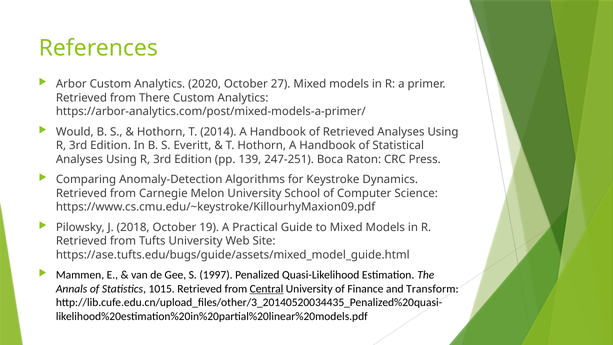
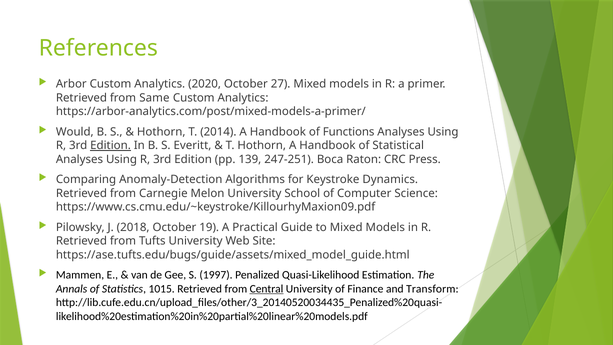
There: There -> Same (154, 98)
of Retrieved: Retrieved -> Functions (349, 132)
Edition underline: none -> present (111, 145)
